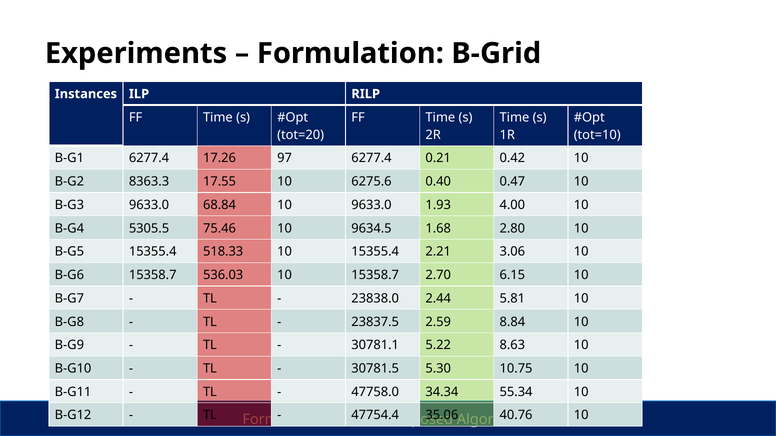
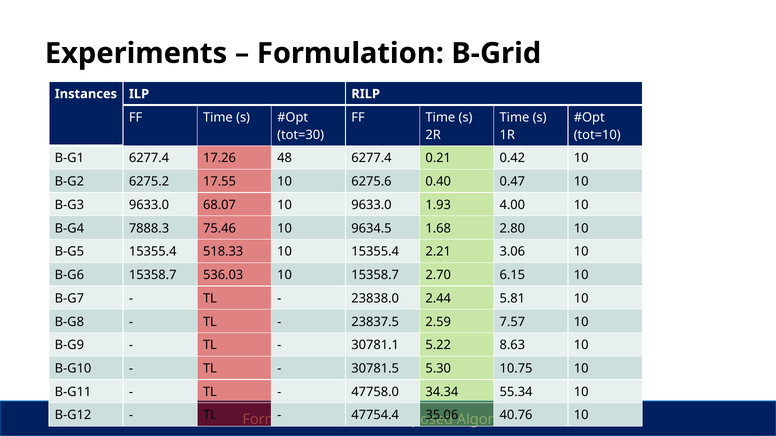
tot=20: tot=20 -> tot=30 (301, 135)
97: 97 -> 48 (285, 158)
8363.3: 8363.3 -> 6275.2 (149, 182)
68.84: 68.84 -> 68.07 (219, 205)
5305.5: 5305.5 -> 7888.3 (149, 229)
8.84: 8.84 -> 7.57 (512, 322)
